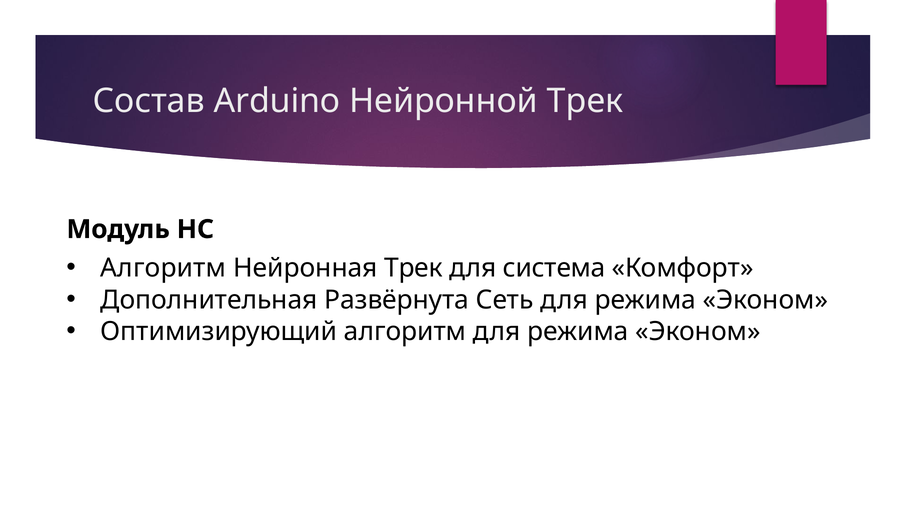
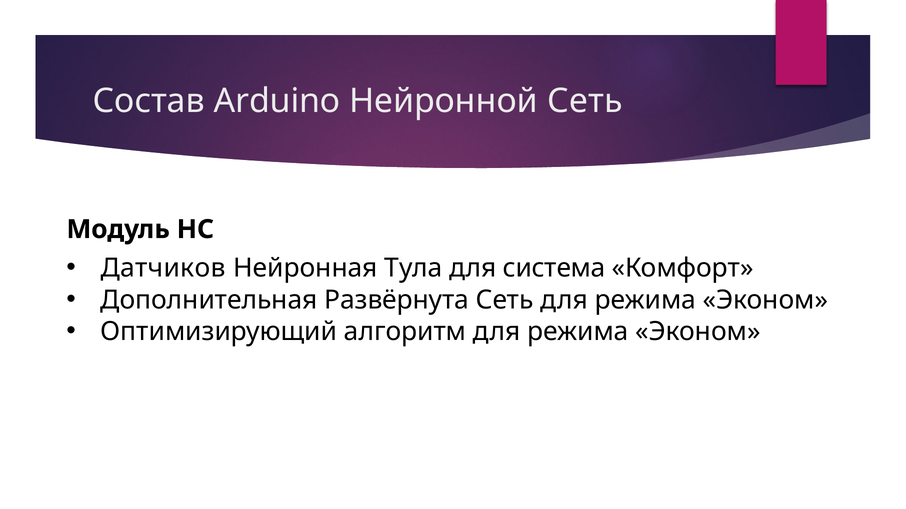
Нейронной Трек: Трек -> Сеть (585, 101)
Алгоритм: Алгоритм -> Датчиков (163, 269)
Нейронная Трек: Трек -> Тула (413, 269)
